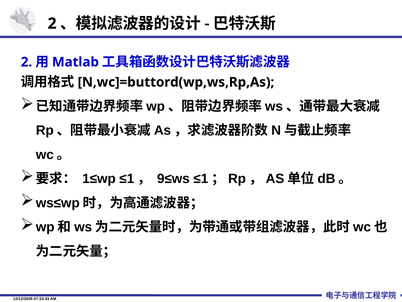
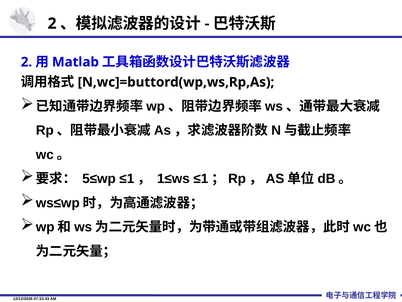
1≤wp: 1≤wp -> 5≤wp (99, 179)
9≤ws: 9≤ws -> 1≤ws (173, 179)
